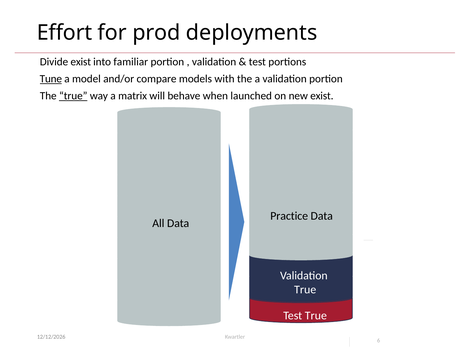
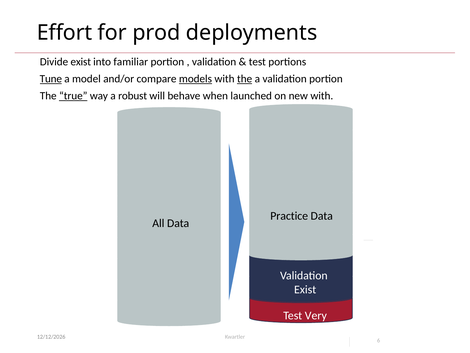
models underline: none -> present (195, 79)
the underline: none -> present (245, 79)
matrix: matrix -> robust (133, 96)
new exist: exist -> with (322, 96)
True: True -> Exist (305, 289)
Test True: True -> Very (316, 315)
